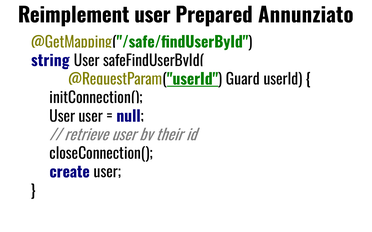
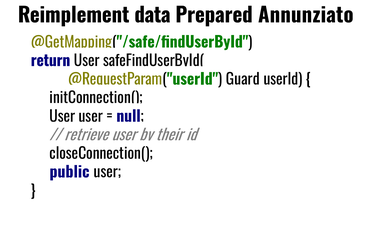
Reimplement user: user -> data (152, 16)
string: string -> return (50, 61)
userId underline: present -> none (193, 80)
create: create -> public (70, 173)
